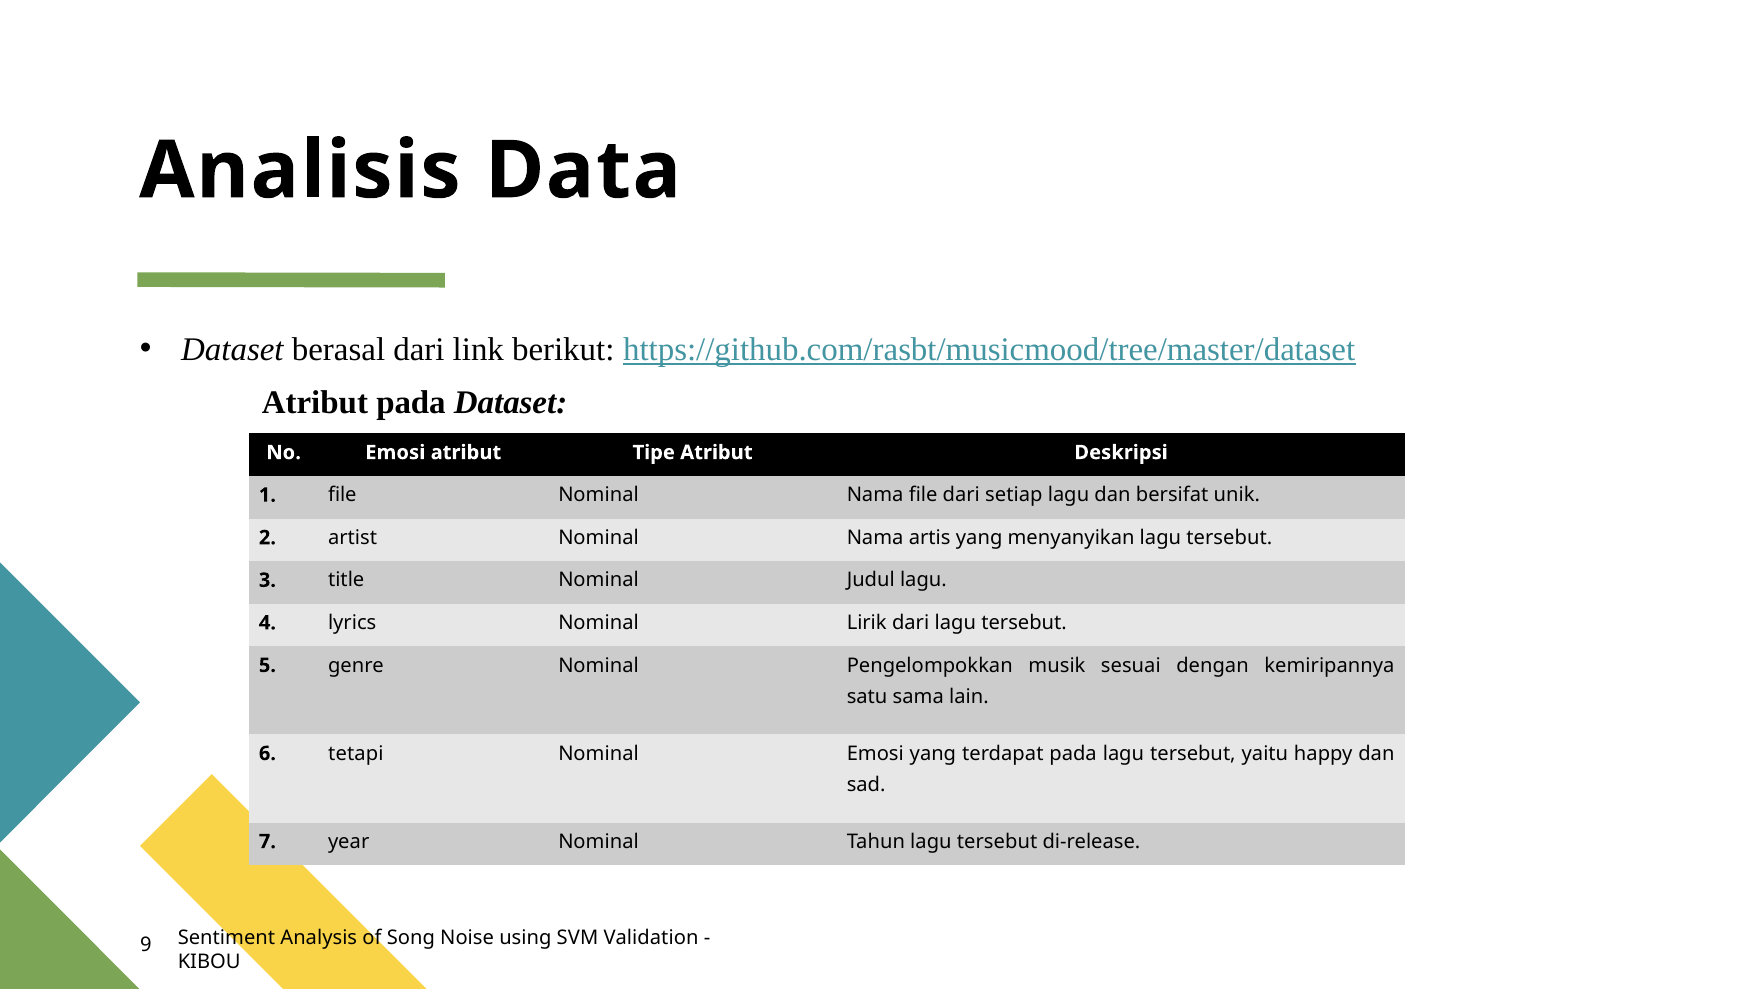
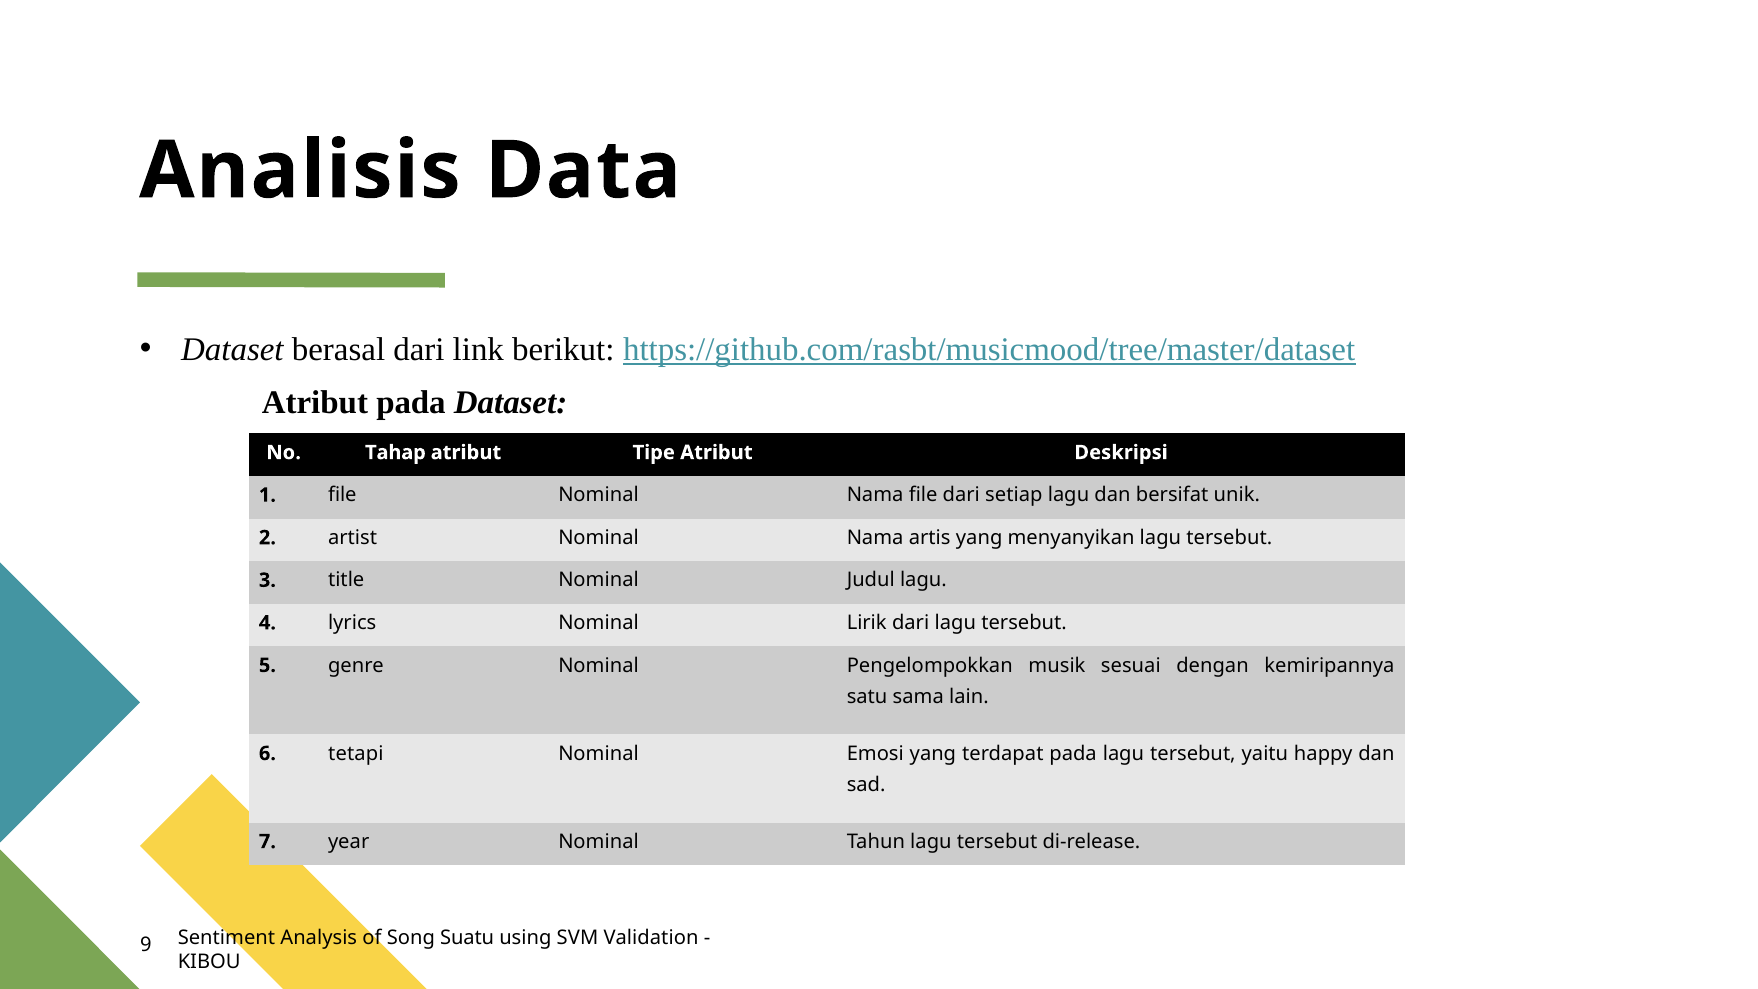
No Emosi: Emosi -> Tahap (395, 452)
Noise: Noise -> Suatu (467, 938)
